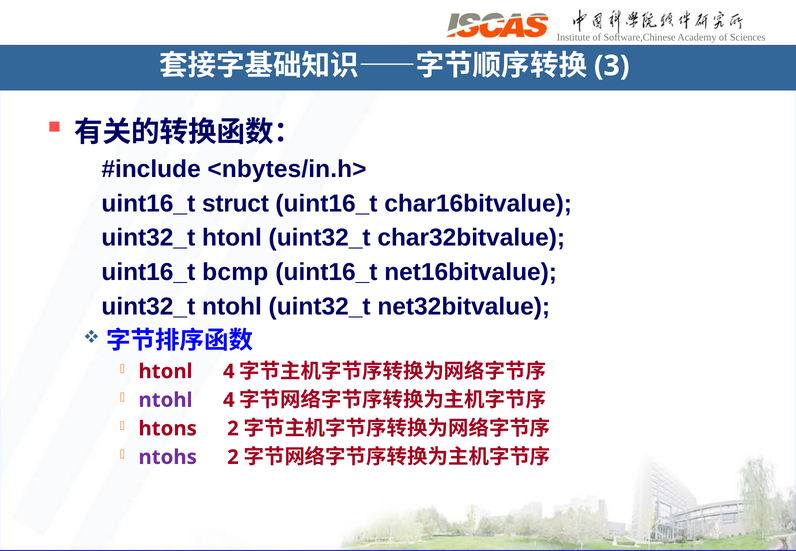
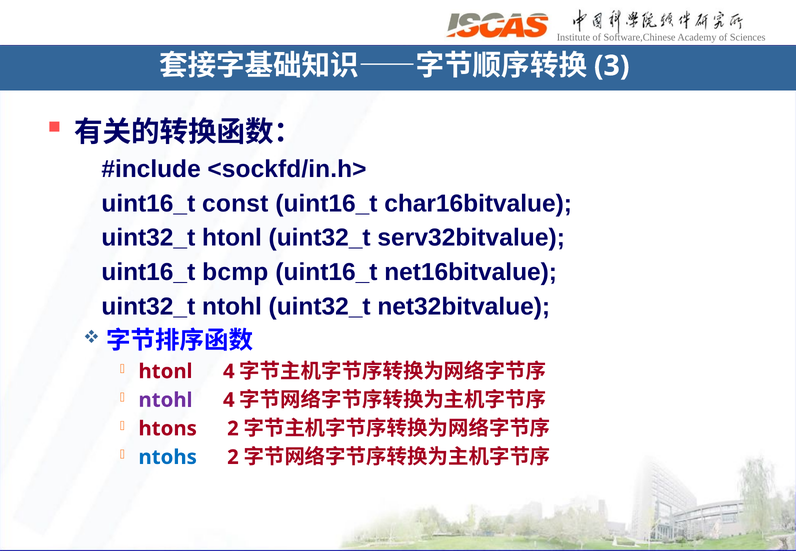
<nbytes/in.h>: <nbytes/in.h> -> <sockfd/in.h> (287, 169)
struct: struct -> const (235, 204)
char32bitvalue: char32bitvalue -> serv32bitvalue (471, 238)
ntohs colour: purple -> blue (168, 457)
